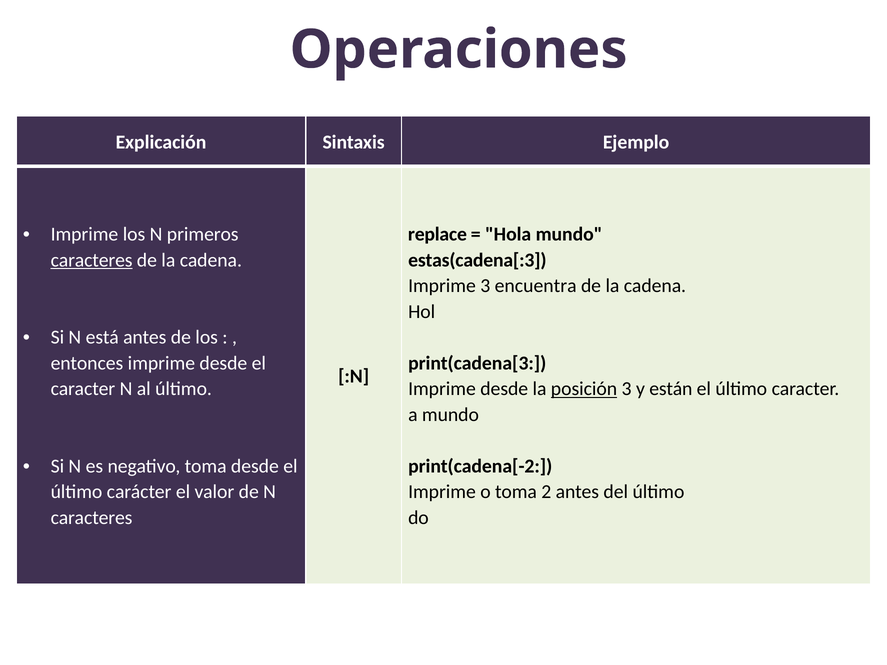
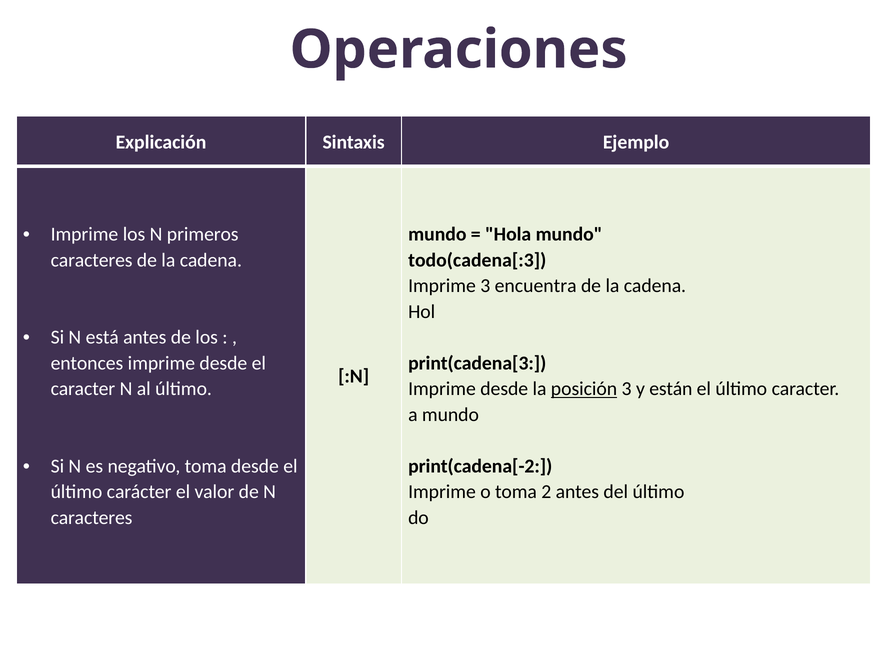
replace: replace -> mundo (437, 234)
caracteres underline: present -> none (92, 260)
estas(cadena[:3: estas(cadena[:3 -> todo(cadena[:3 (477, 260)
